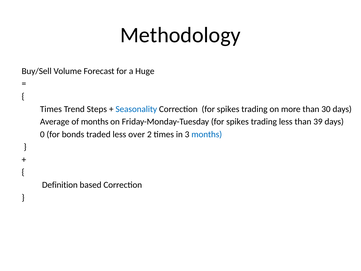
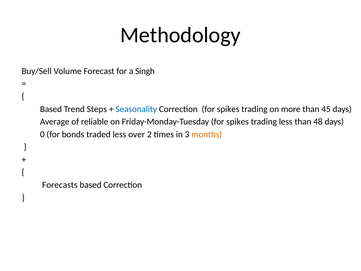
Huge: Huge -> Singh (145, 71)
Times: Times -> Based (51, 109)
30: 30 -> 45 (326, 109)
of months: months -> reliable (95, 122)
39: 39 -> 48 (318, 122)
months colour: blue -> orange (207, 134)
Definition: Definition -> Forecasts (60, 185)
